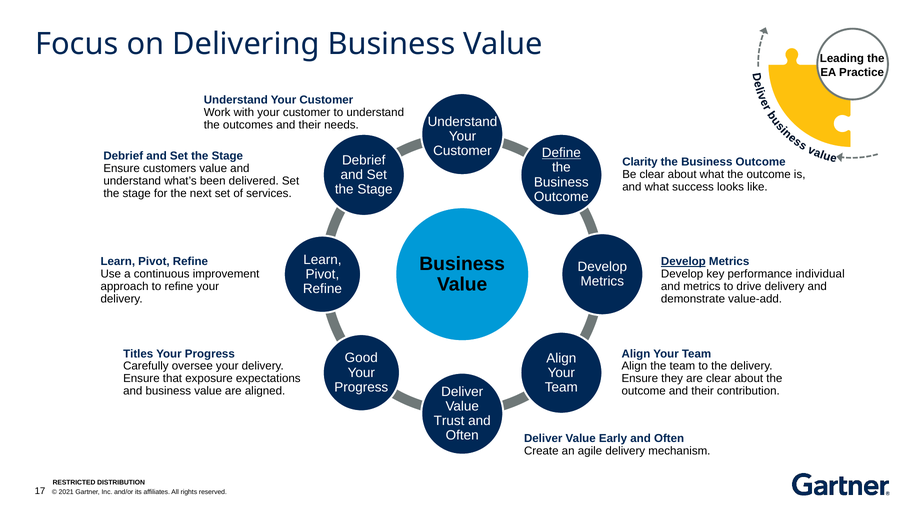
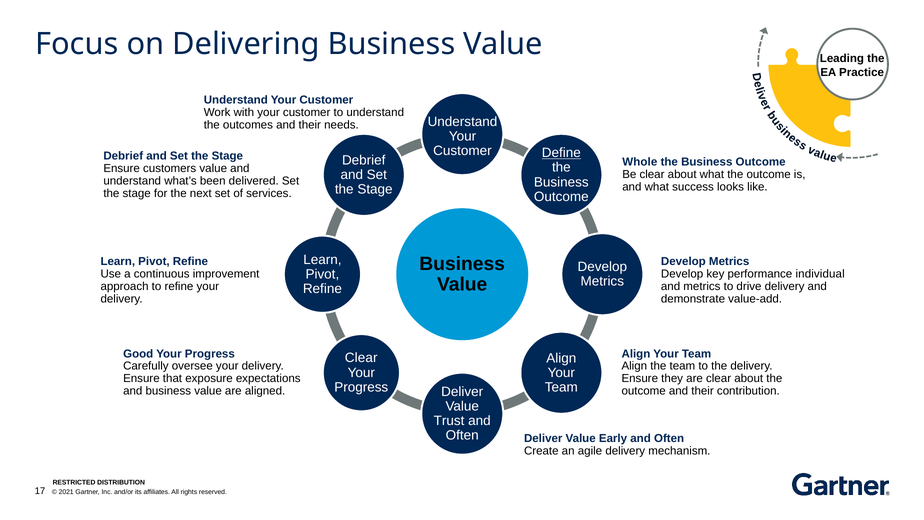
Clarity: Clarity -> Whole (640, 162)
Develop underline: present -> none (683, 261)
Titles: Titles -> Good (138, 354)
Good: Good -> Clear (361, 358)
